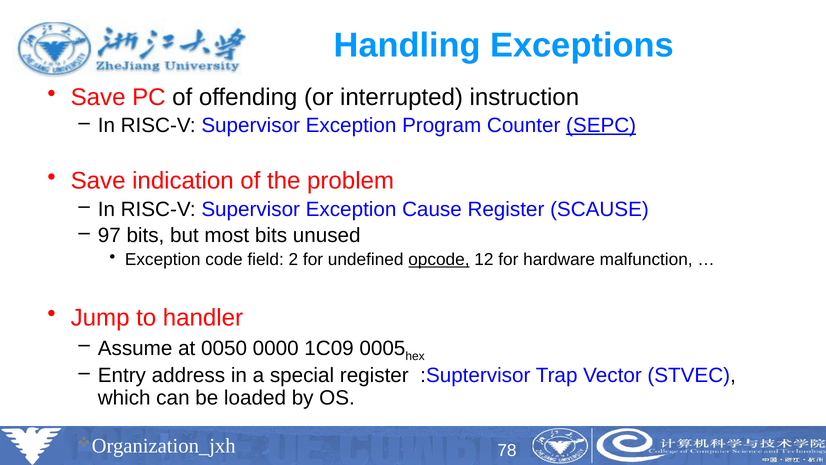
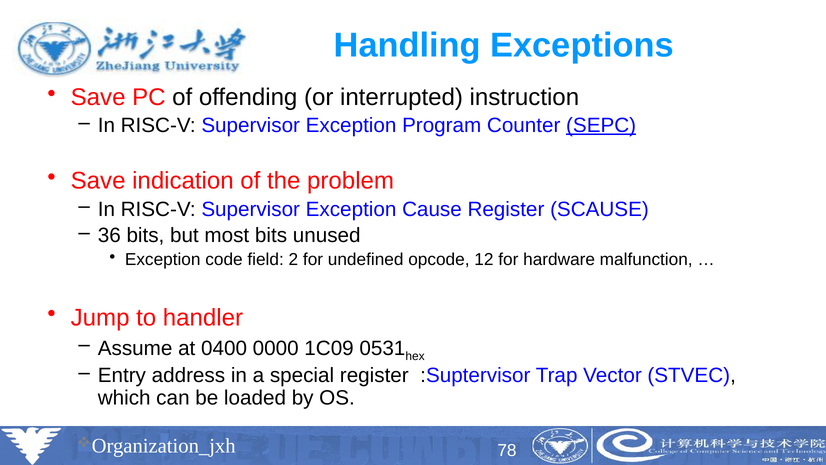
97: 97 -> 36 (109, 235)
opcode underline: present -> none (439, 259)
0050: 0050 -> 0400 (224, 348)
0005: 0005 -> 0531 (382, 348)
